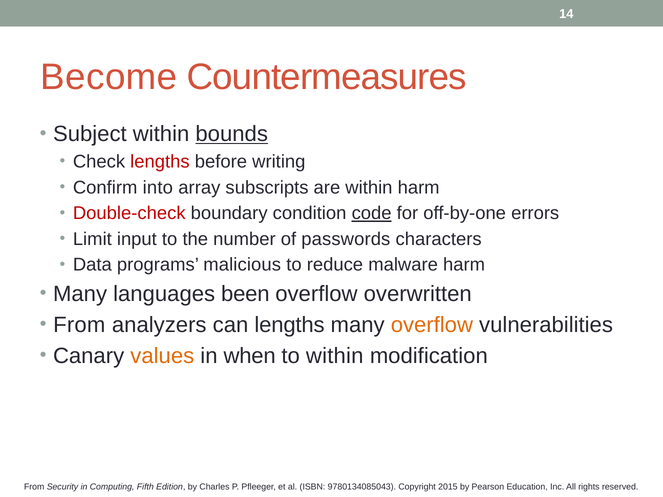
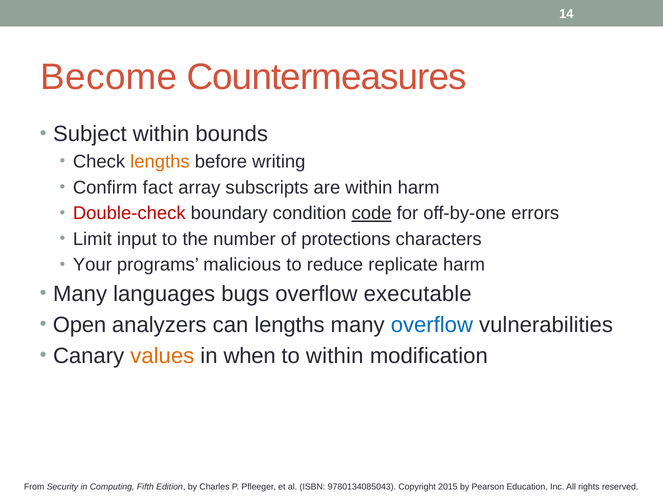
bounds underline: present -> none (232, 134)
lengths colour: red -> orange (160, 162)
into: into -> fact (158, 188)
passwords: passwords -> protections (346, 239)
Data: Data -> Your (92, 265)
malware: malware -> replicate (403, 265)
been: been -> bugs (245, 294)
overwritten: overwritten -> executable (418, 294)
From: From -> Open (80, 325)
overflow colour: orange -> blue (432, 325)
